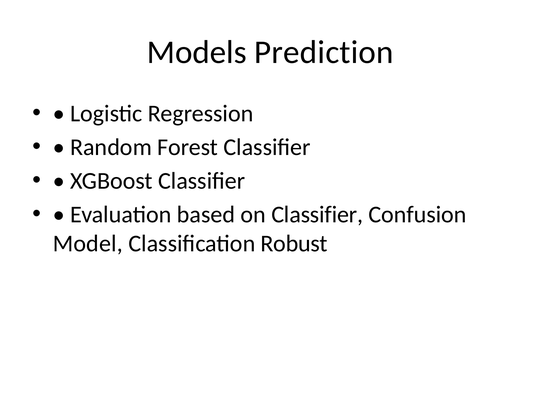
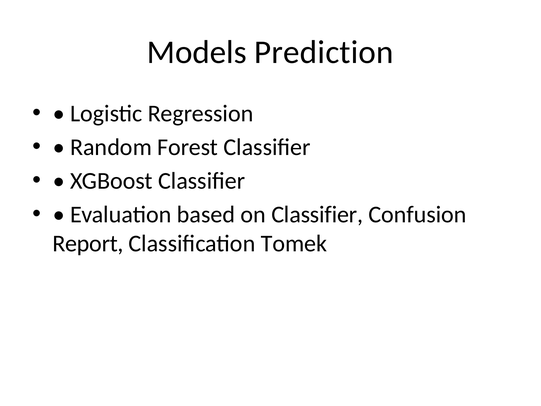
Model: Model -> Report (88, 243)
Robust: Robust -> Tomek (294, 243)
